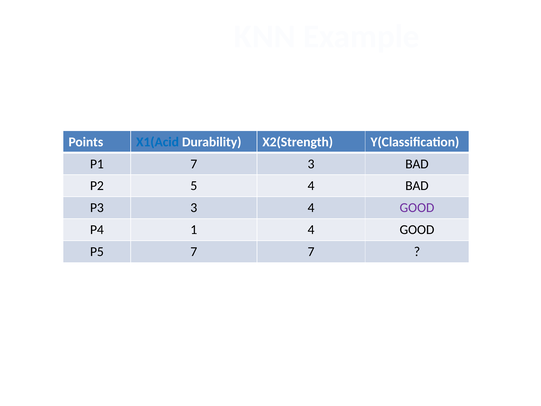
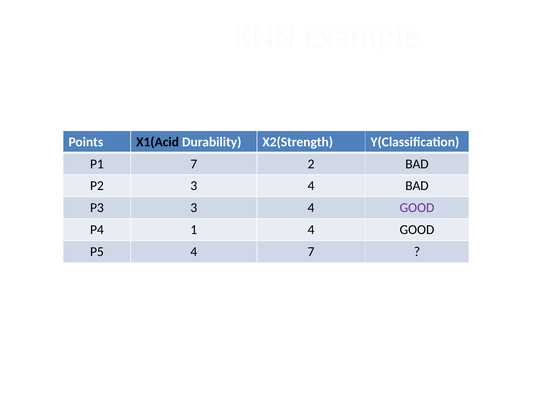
X1(Acid colour: blue -> black (158, 142)
7 3: 3 -> 2 (311, 164)
P2 5: 5 -> 3 (194, 186)
P5 7: 7 -> 4 (194, 252)
